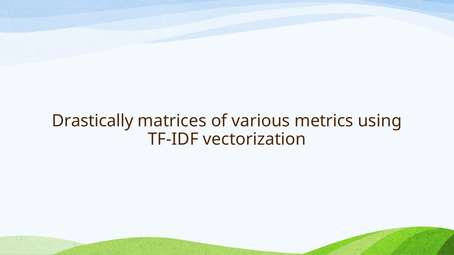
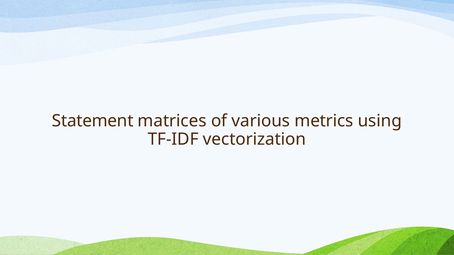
Drastically: Drastically -> Statement (93, 121)
